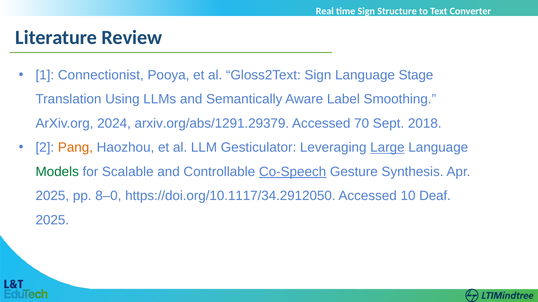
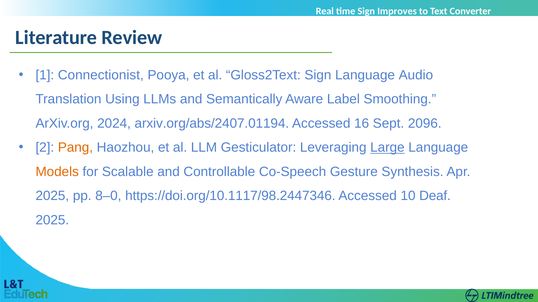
Structure: Structure -> Improves (397, 11)
Stage: Stage -> Audio (416, 75)
arxiv.org/abs/1291.29379: arxiv.org/abs/1291.29379 -> arxiv.org/abs/2407.01194 (212, 124)
70: 70 -> 16 (362, 124)
2018: 2018 -> 2096 (425, 124)
Models colour: green -> orange (57, 172)
Co-Speech underline: present -> none (293, 172)
https://doi.org/10.1117/34.2912050: https://doi.org/10.1117/34.2912050 -> https://doi.org/10.1117/98.2447346 (230, 196)
